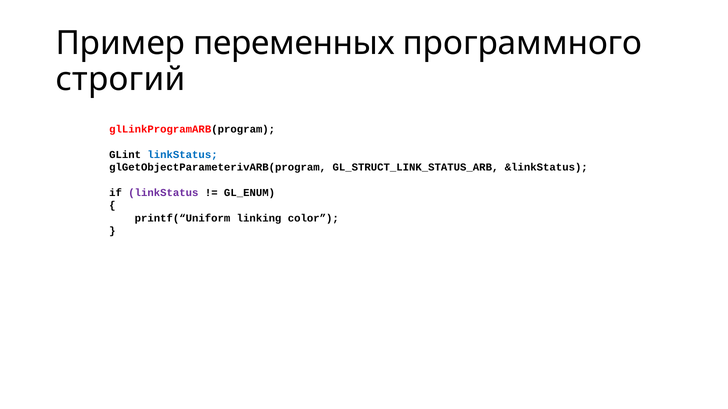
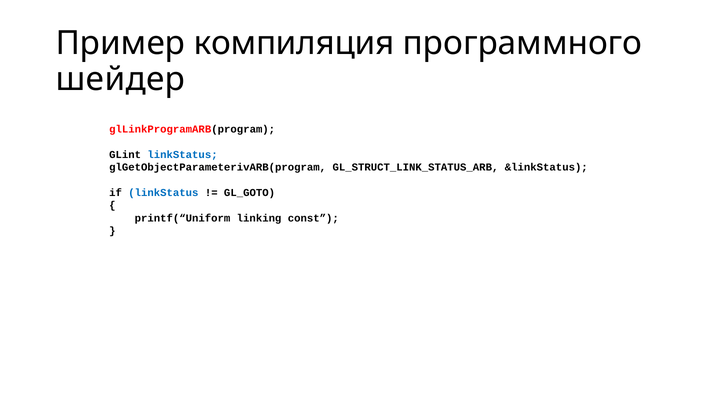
переменных: переменных -> компиляция (294, 43)
строгий: строгий -> шейдер (120, 79)
linkStatus colour: purple -> blue (163, 193)
GL_ENUM: GL_ENUM -> GL_GOTO (250, 193)
color: color -> const (313, 218)
